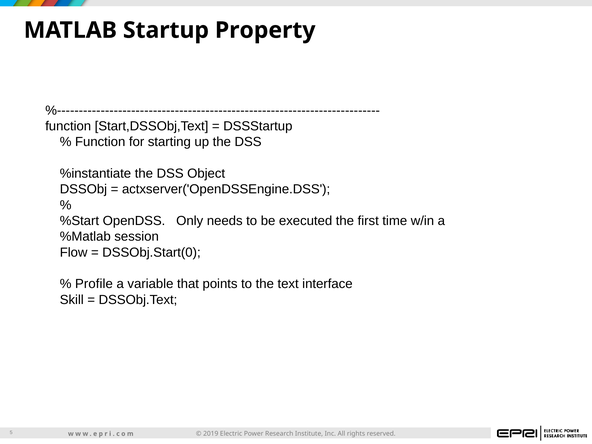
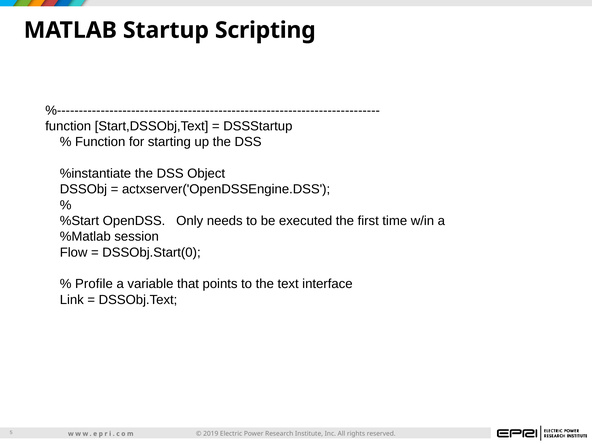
Property: Property -> Scripting (265, 30)
Skill: Skill -> Link (72, 300)
